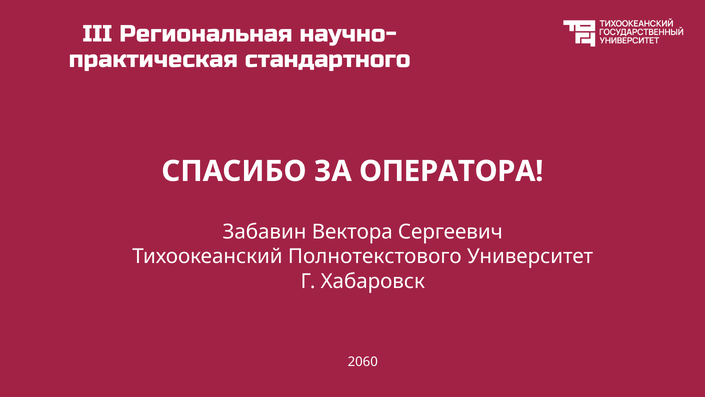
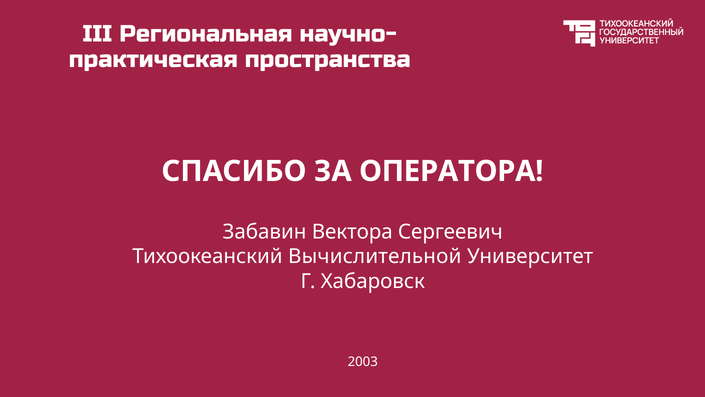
стандартного: стандартного -> пространства (328, 60)
Полнотекстового: Полнотекстового -> Вычислительной (375, 256)
2060: 2060 -> 2003 (363, 361)
